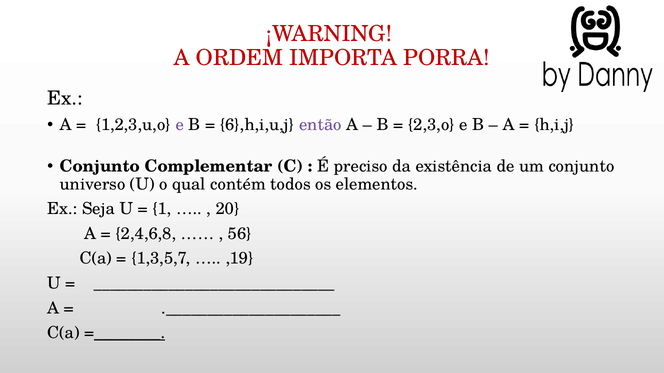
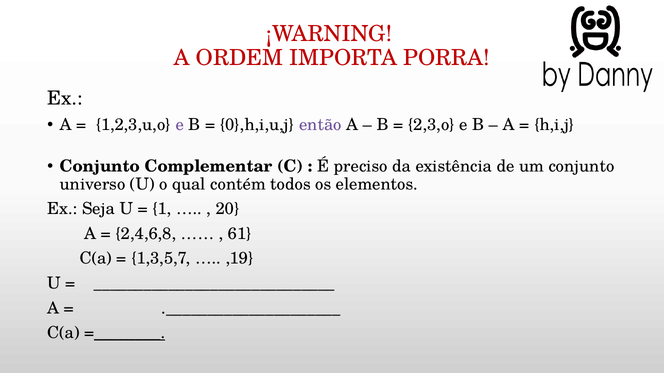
6},h,i,u,j: 6},h,i,u,j -> 0},h,i,u,j (257, 125)
56: 56 -> 61 (240, 234)
